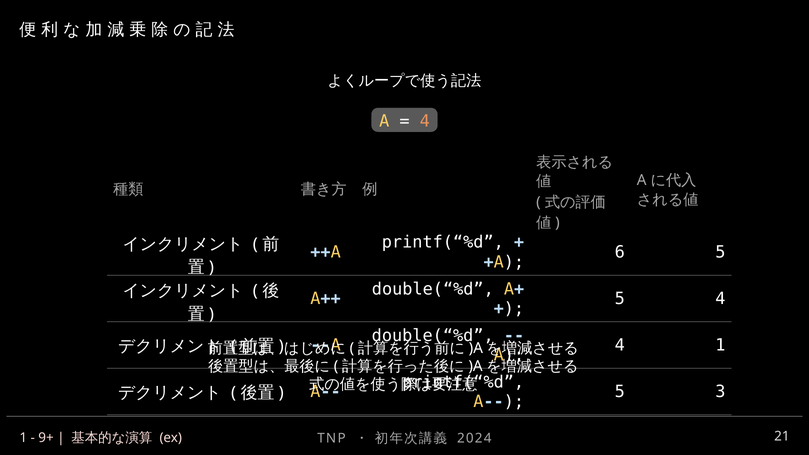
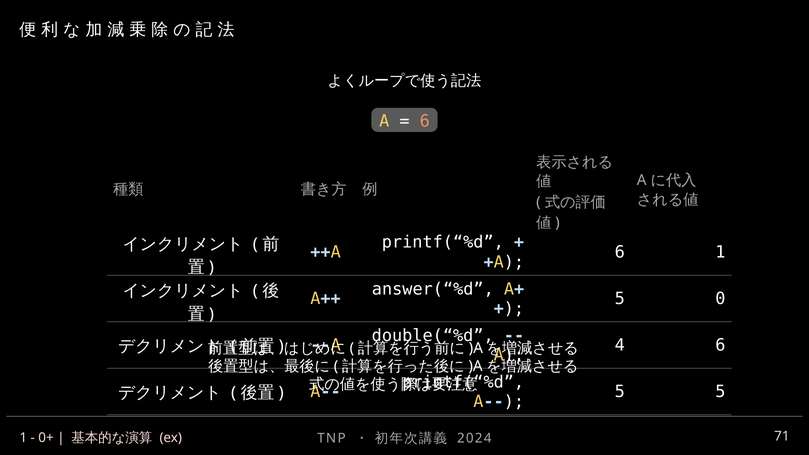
4: 4 -> 6 (425, 121)
6 5: 5 -> 1 (720, 252)
double(“%d: double(“%d -> answer(“%d (433, 289)
5 4: 4 -> 0 (720, 299)
4 1: 1 -> 6 (720, 345)
5 3: 3 -> 5 (720, 392)
9+: 9+ -> 0+ (46, 438)
21: 21 -> 71 (782, 437)
